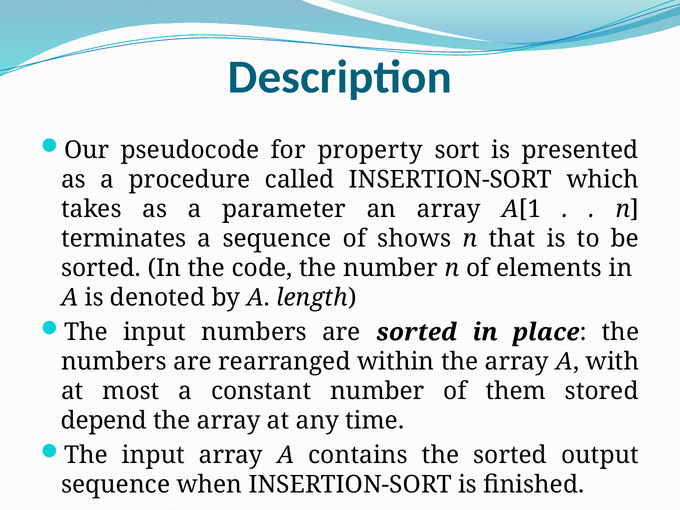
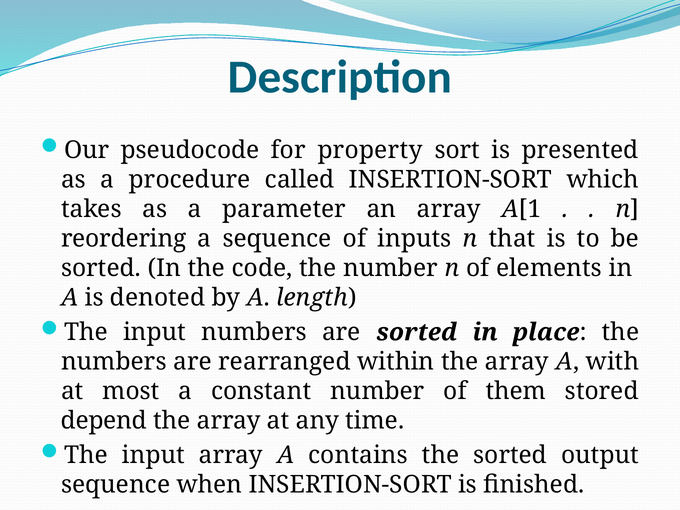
terminates: terminates -> reordering (124, 239)
shows: shows -> inputs (414, 239)
